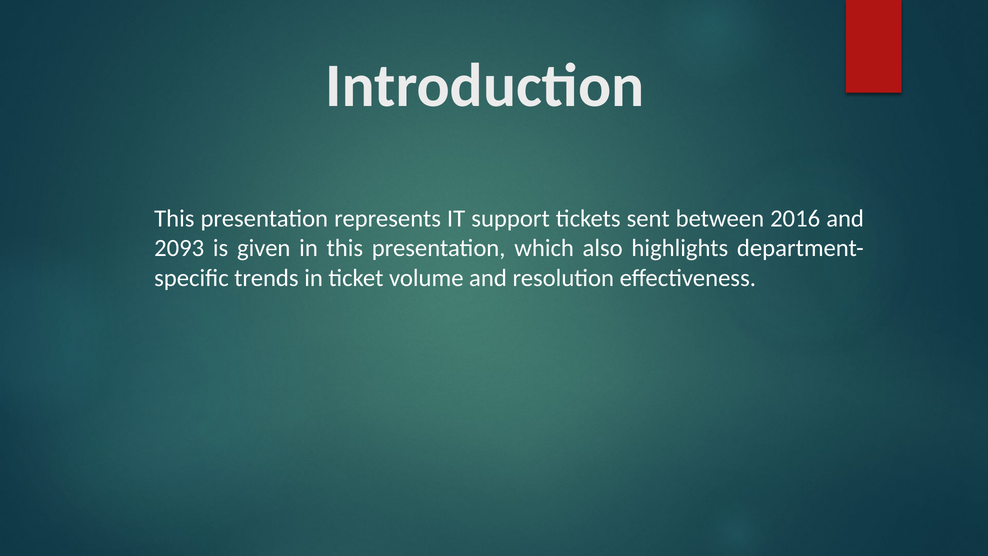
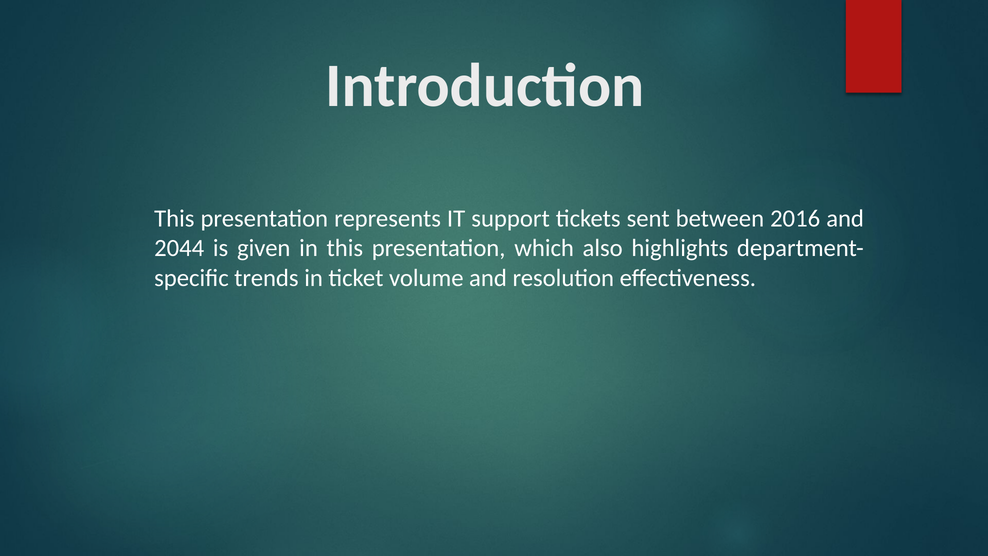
2093: 2093 -> 2044 (179, 248)
